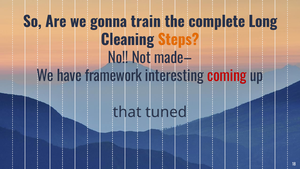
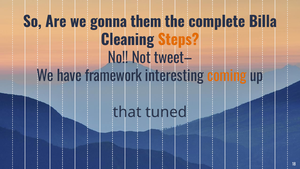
train: train -> them (146, 22)
Long: Long -> Billa (263, 22)
made–: made– -> tweet– (173, 58)
coming colour: red -> orange (227, 76)
